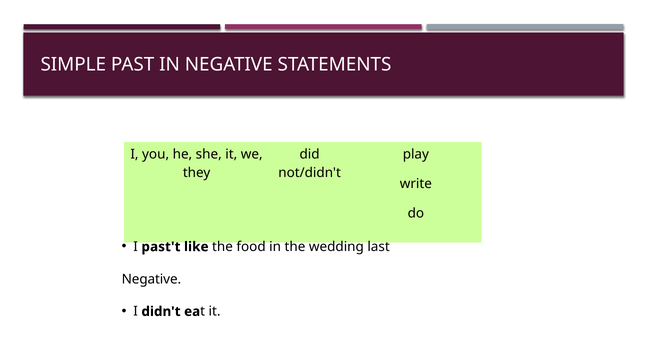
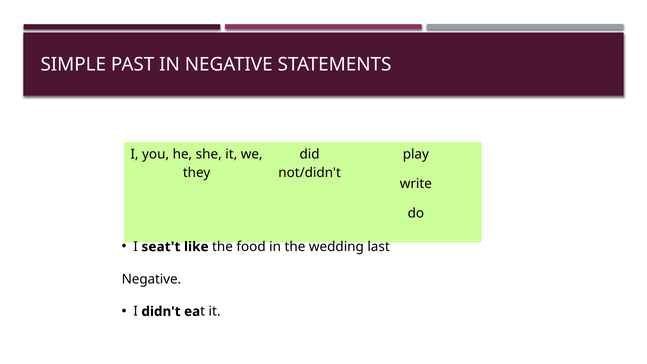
past't: past't -> seat't (161, 247)
